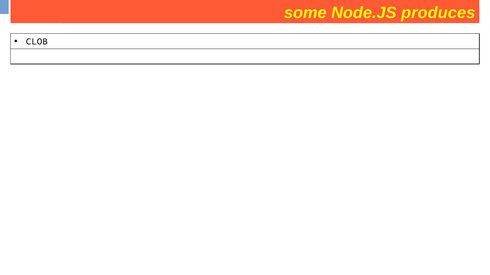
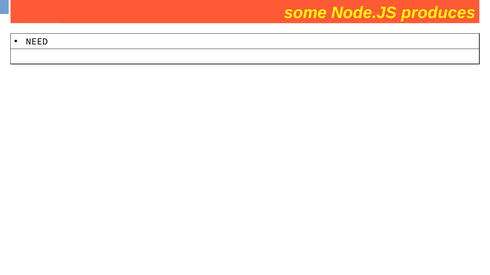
CLOB: CLOB -> NEED (37, 42)
